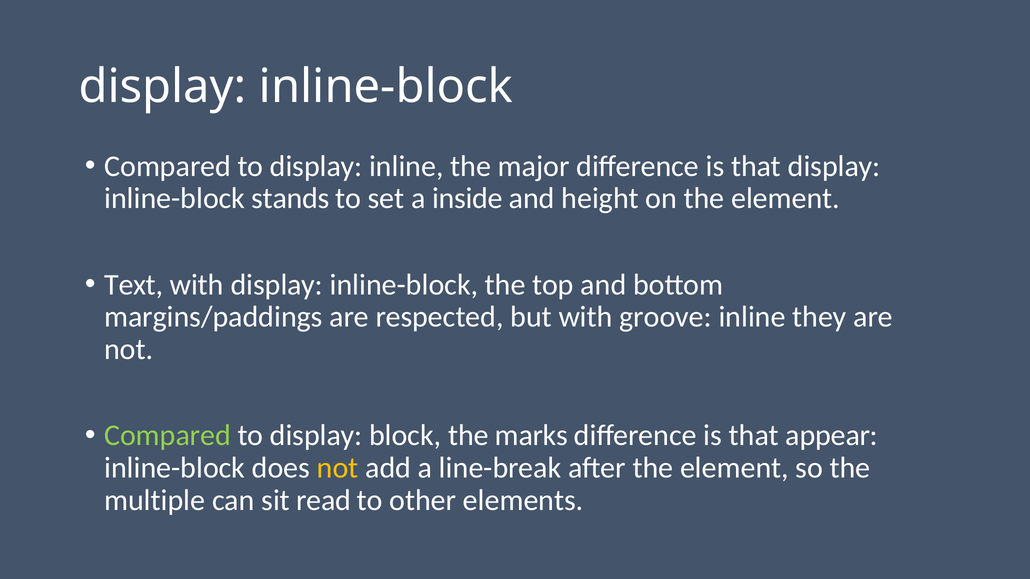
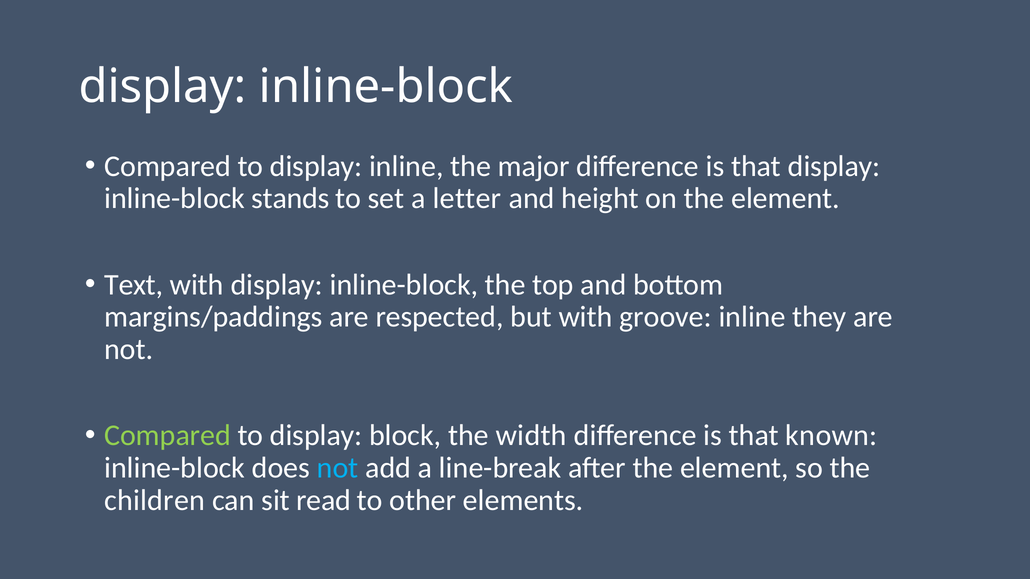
inside: inside -> letter (467, 199)
marks: marks -> width (531, 436)
appear: appear -> known (831, 436)
not colour: yellow -> light blue (338, 468)
multiple: multiple -> children (155, 501)
